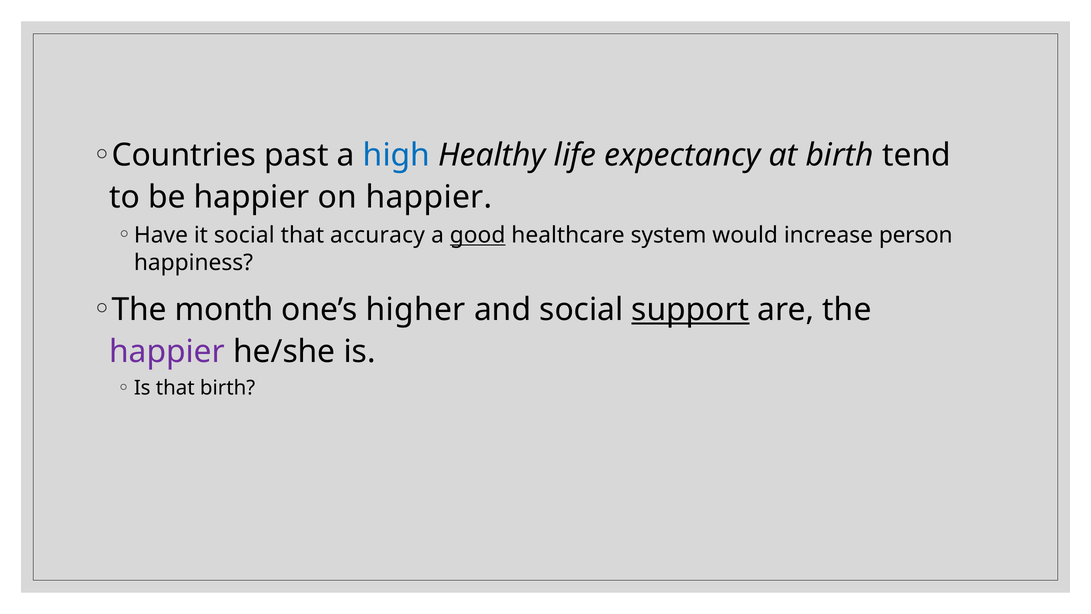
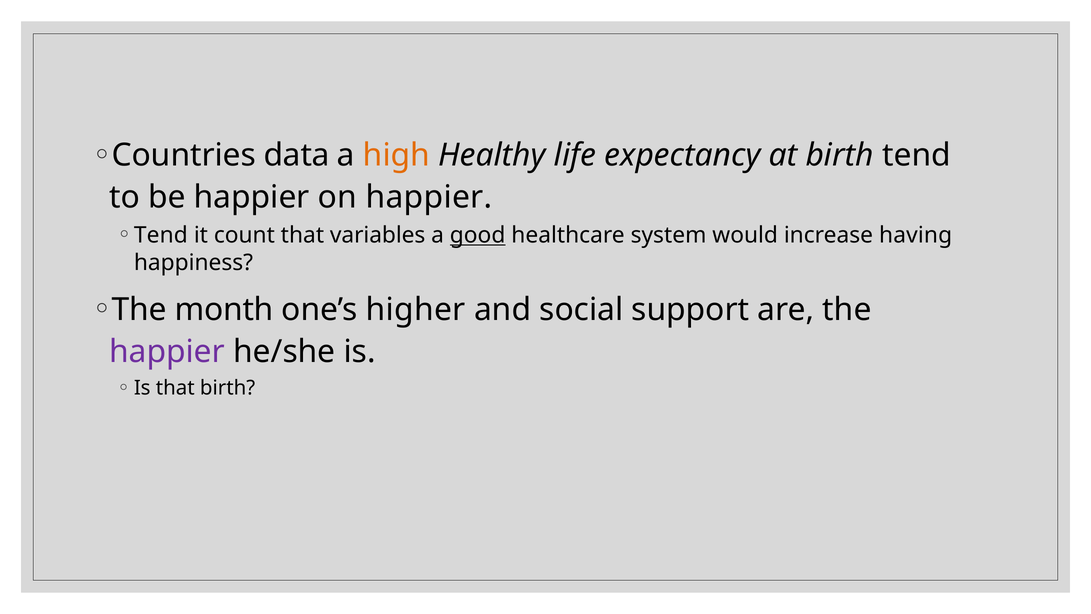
past: past -> data (297, 155)
high colour: blue -> orange (396, 155)
Have: Have -> Tend (161, 235)
it social: social -> count (244, 235)
accuracy: accuracy -> variables (378, 235)
person: person -> having (916, 235)
support underline: present -> none (690, 310)
